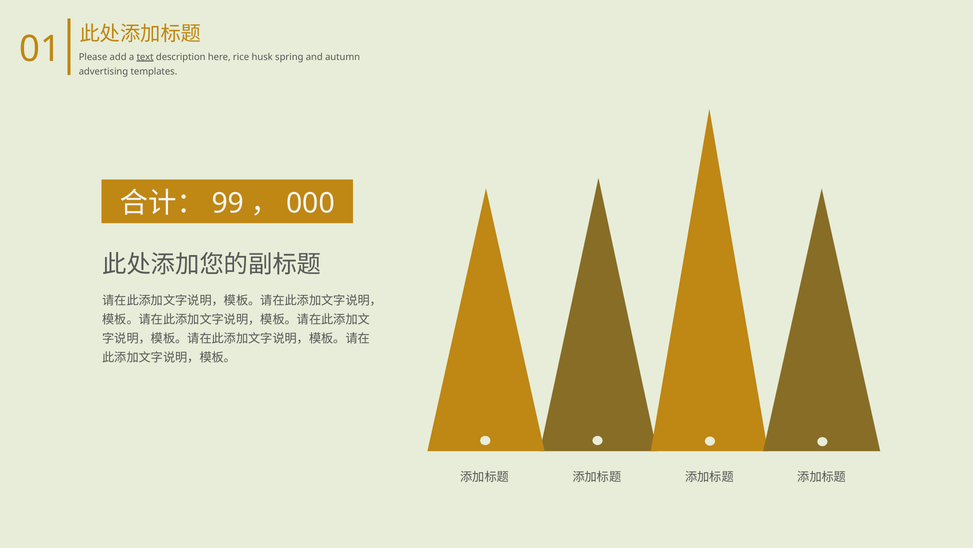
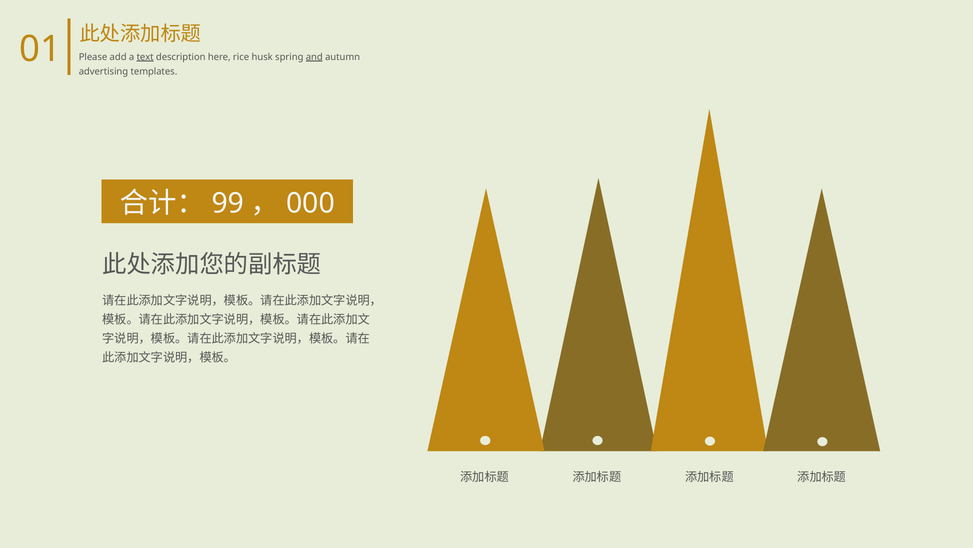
and underline: none -> present (314, 57)
